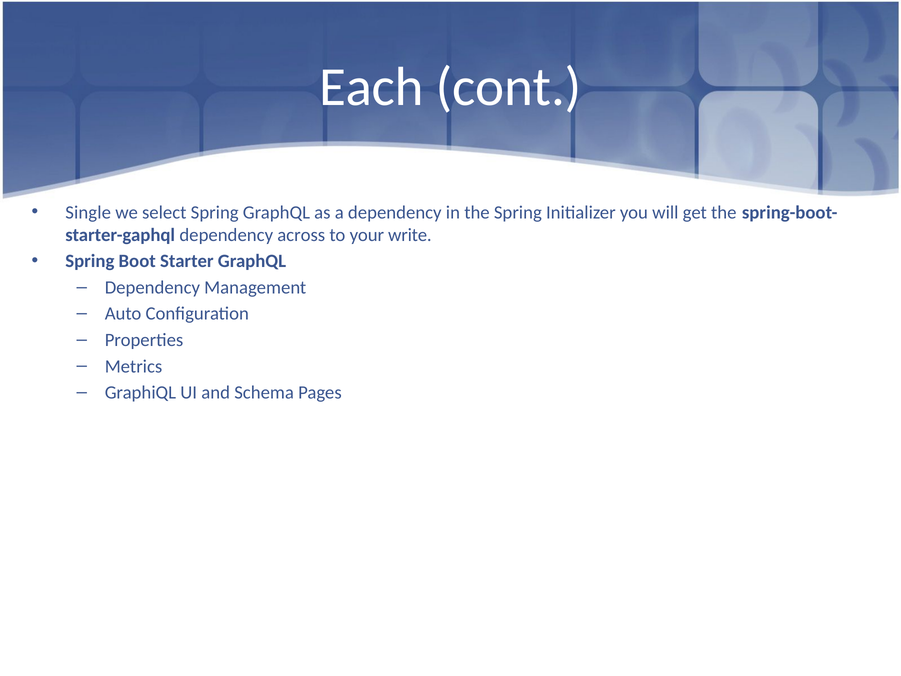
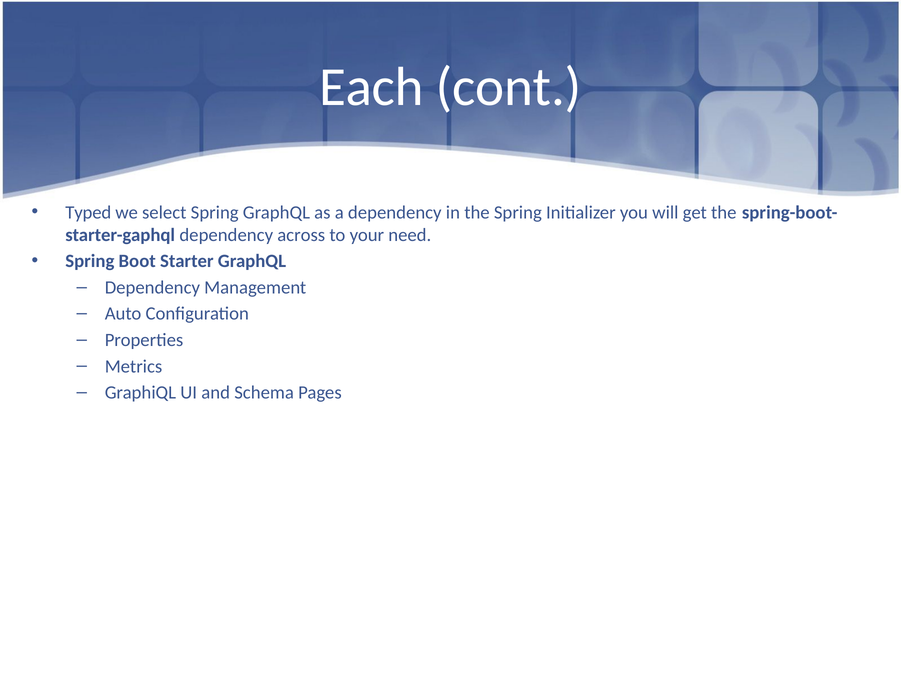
Single: Single -> Typed (88, 212)
write: write -> need (410, 235)
